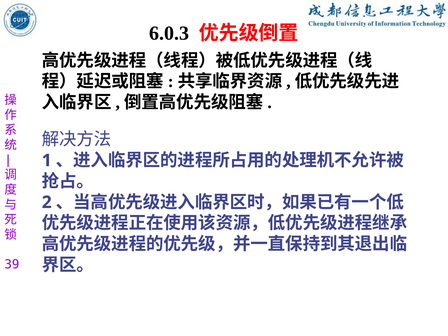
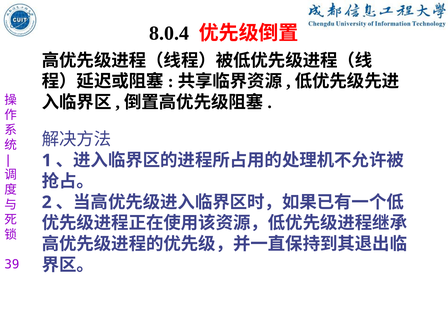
6.0.3: 6.0.3 -> 8.0.4 (169, 33)
